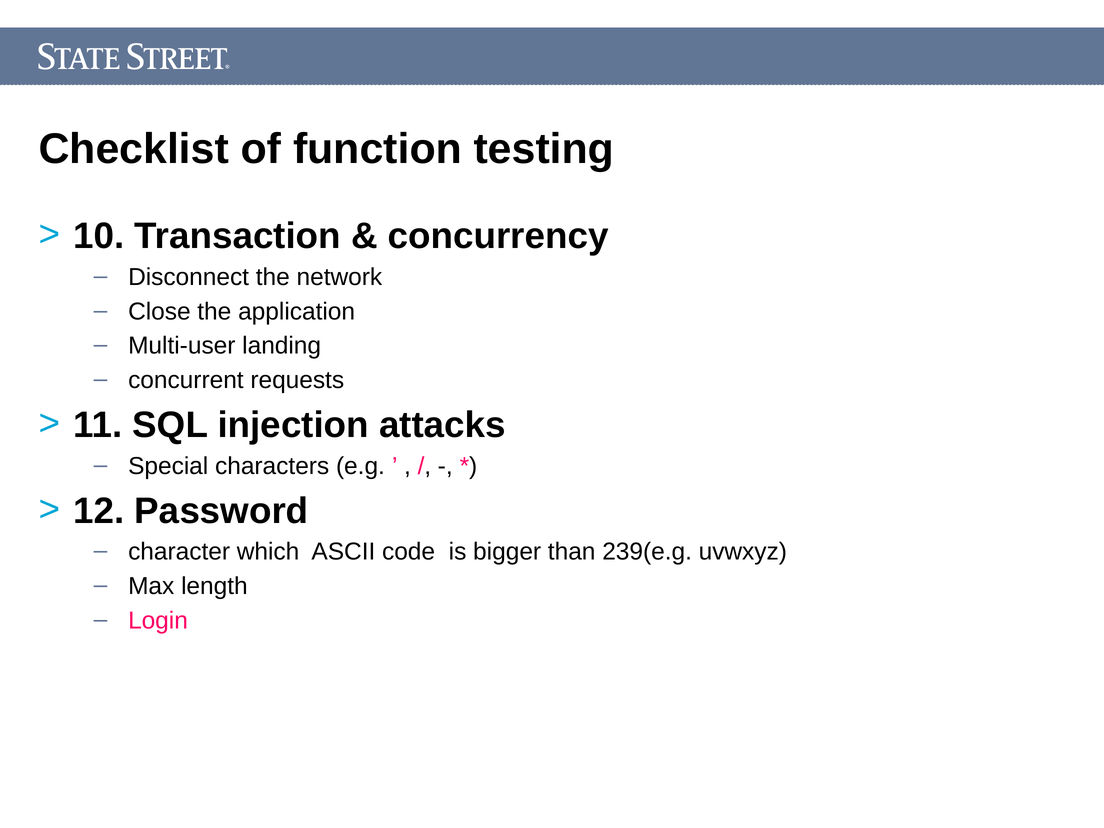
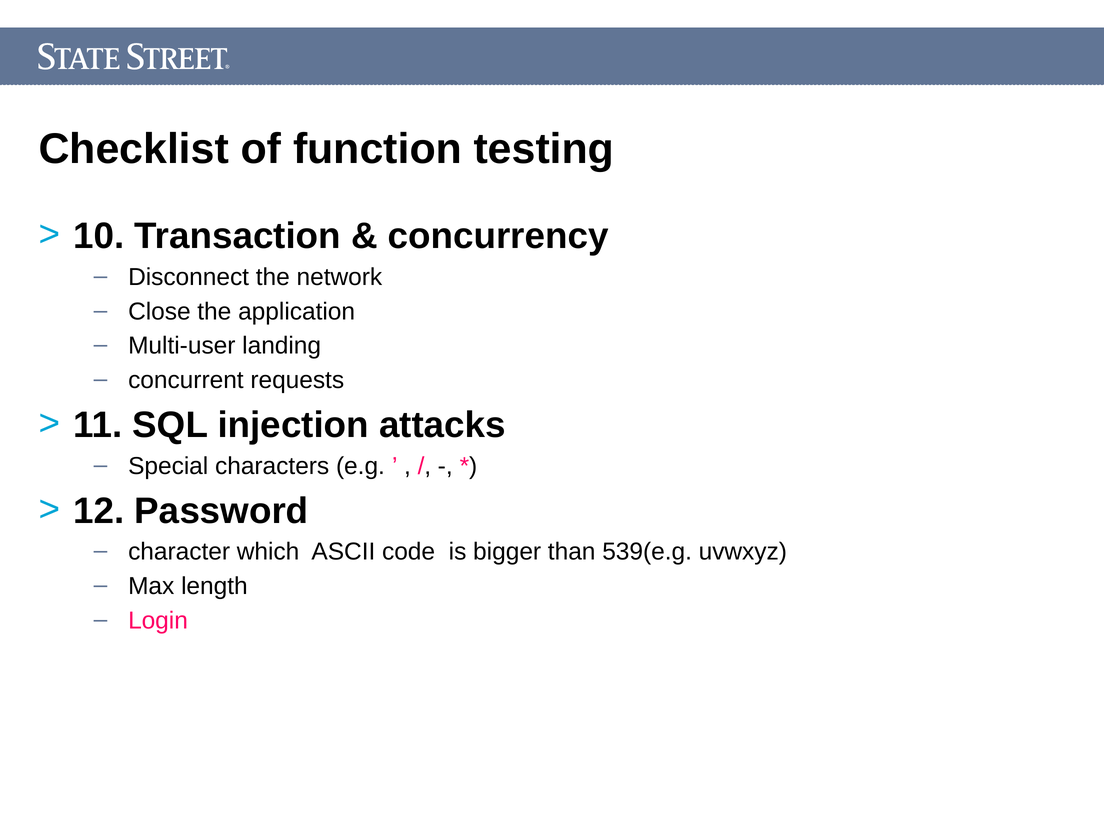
239(e.g: 239(e.g -> 539(e.g (647, 552)
